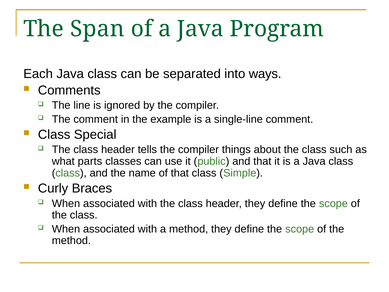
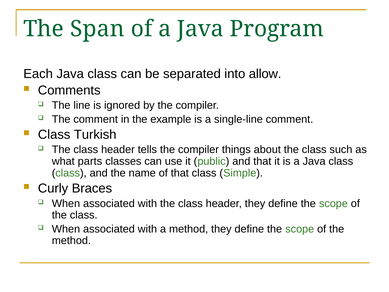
ways: ways -> allow (265, 74)
Special: Special -> Turkish (95, 135)
